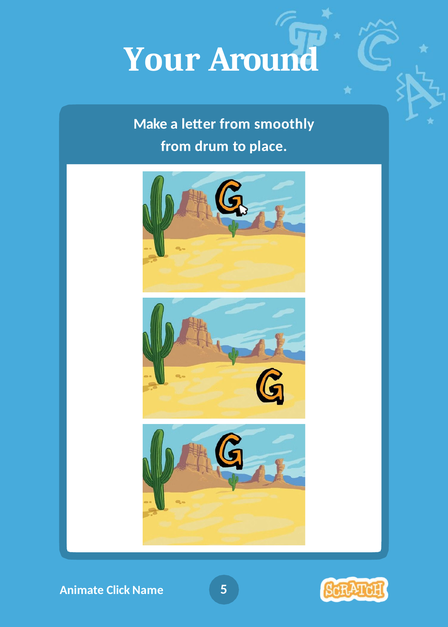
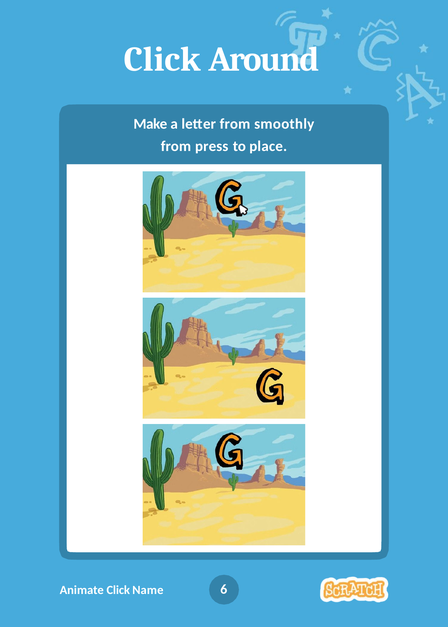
Your: Your -> Click (162, 59)
drum: drum -> press (212, 146)
5: 5 -> 6 (224, 590)
